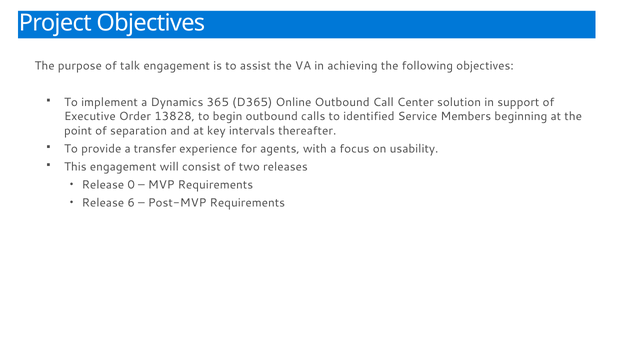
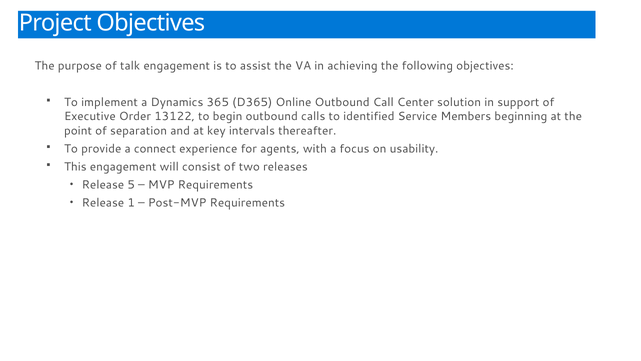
13828: 13828 -> 13122 (175, 116)
transfer: transfer -> connect (155, 149)
0: 0 -> 5 (131, 185)
6: 6 -> 1 (131, 203)
